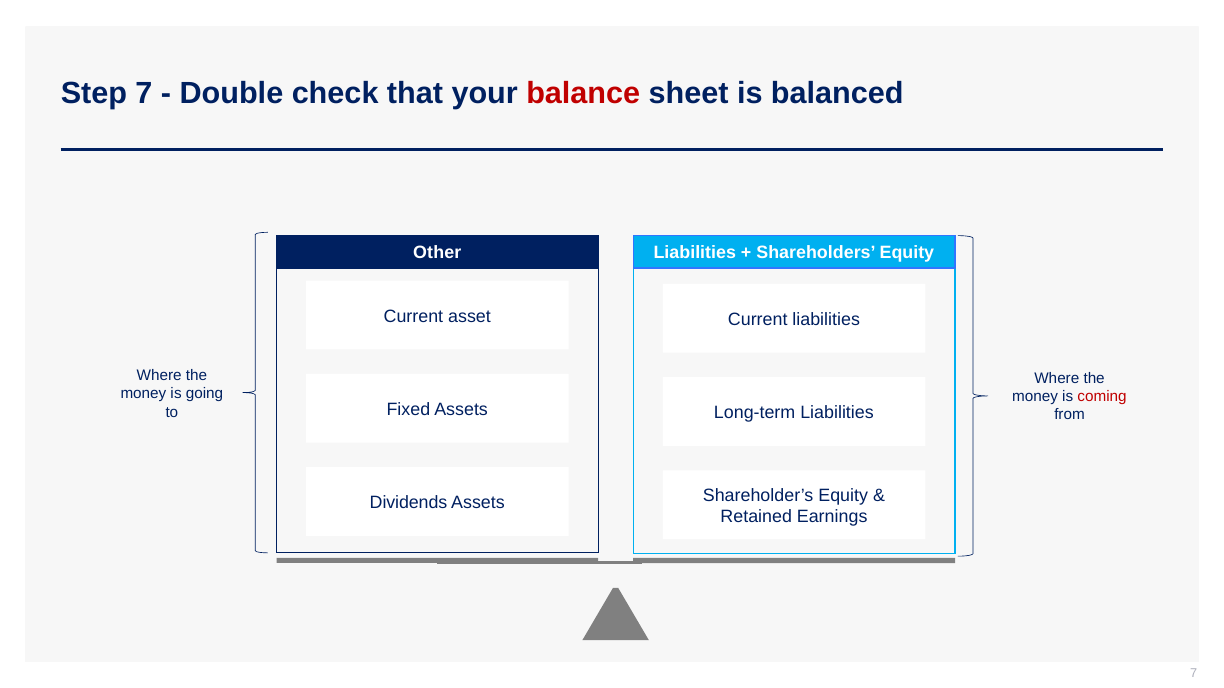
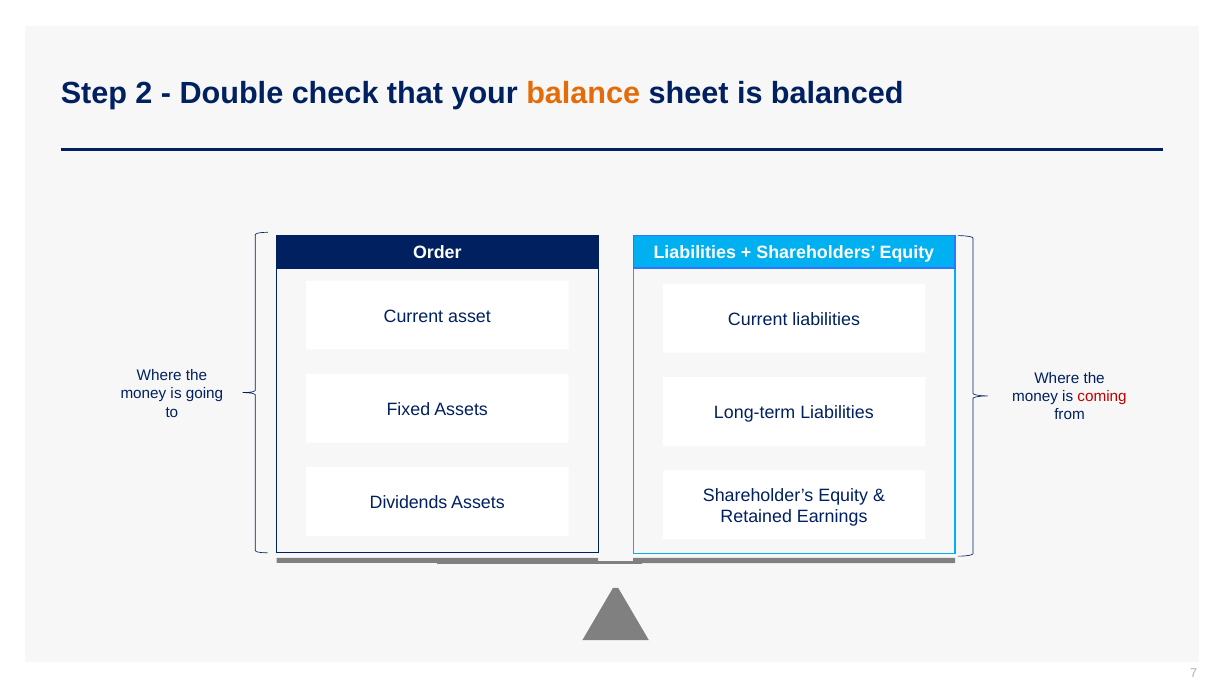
Step 7: 7 -> 2 (144, 94)
balance colour: red -> orange (583, 94)
Other: Other -> Order (437, 253)
